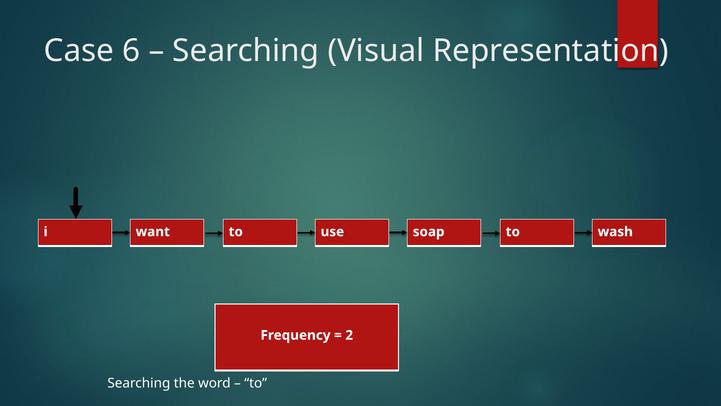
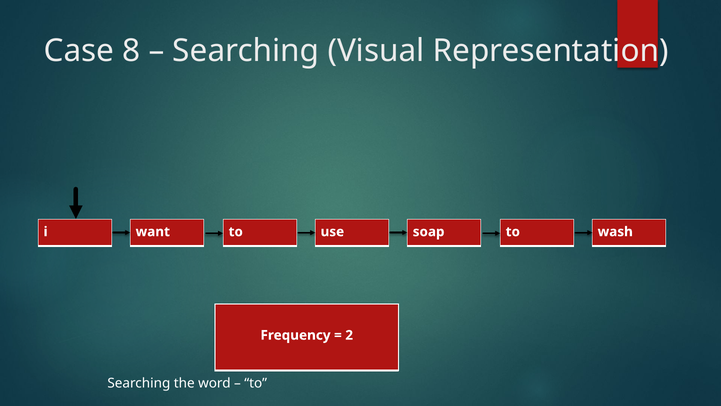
6: 6 -> 8 (131, 51)
